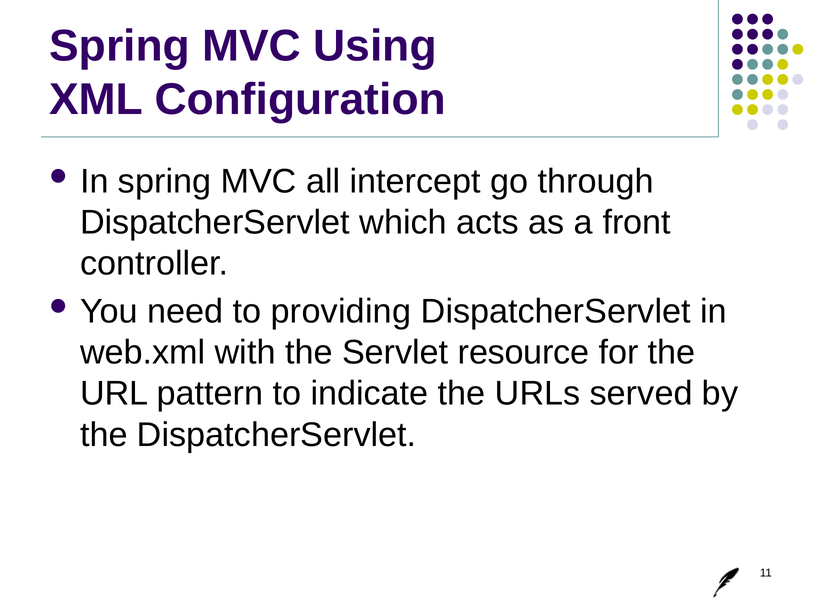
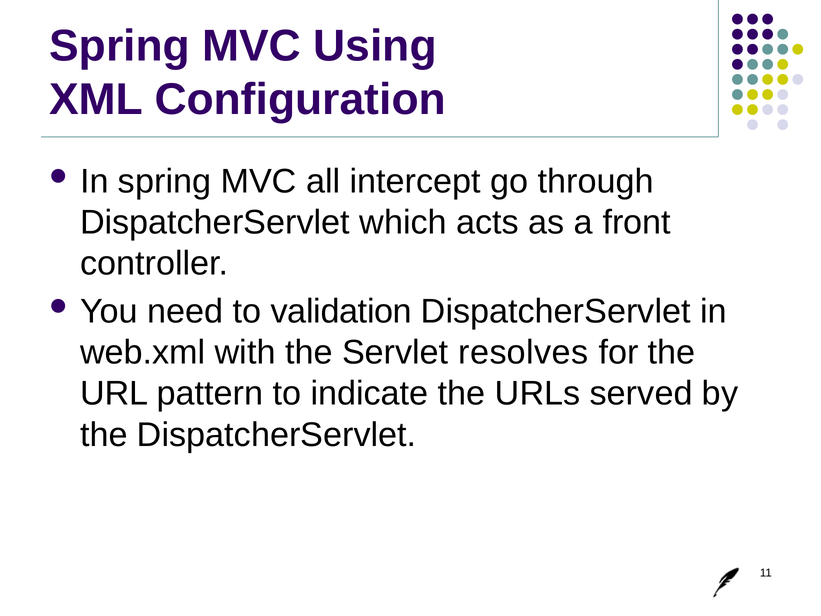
providing: providing -> validation (341, 311)
resource: resource -> resolves (523, 352)
